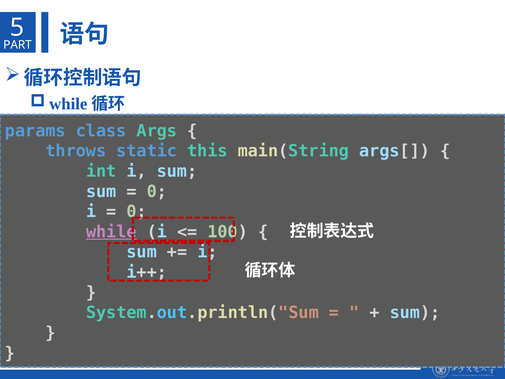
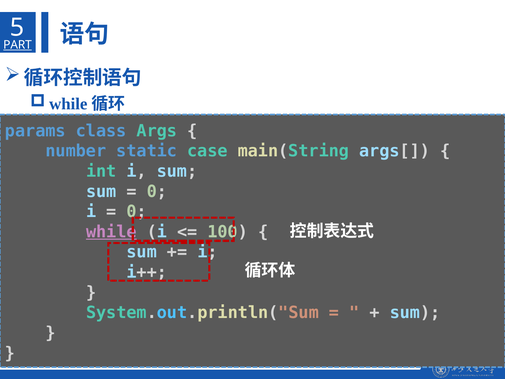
PART underline: none -> present (18, 45)
throws: throws -> number (76, 151)
this: this -> case (207, 151)
